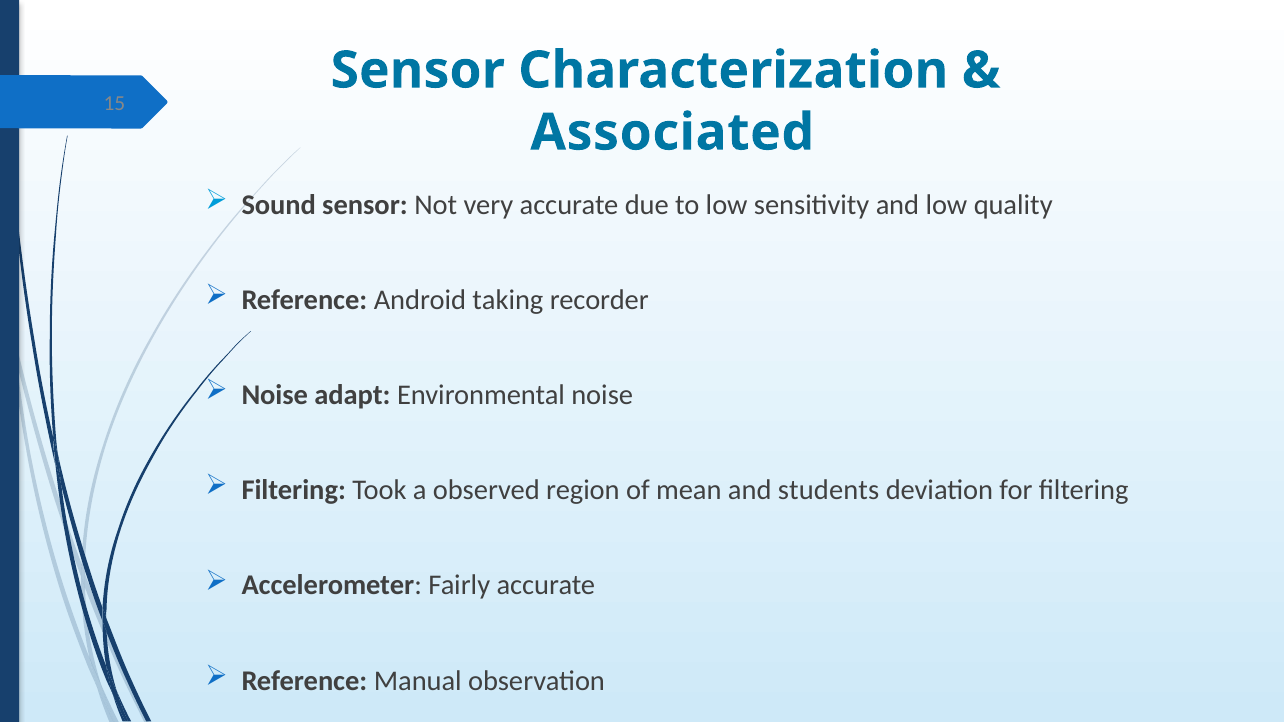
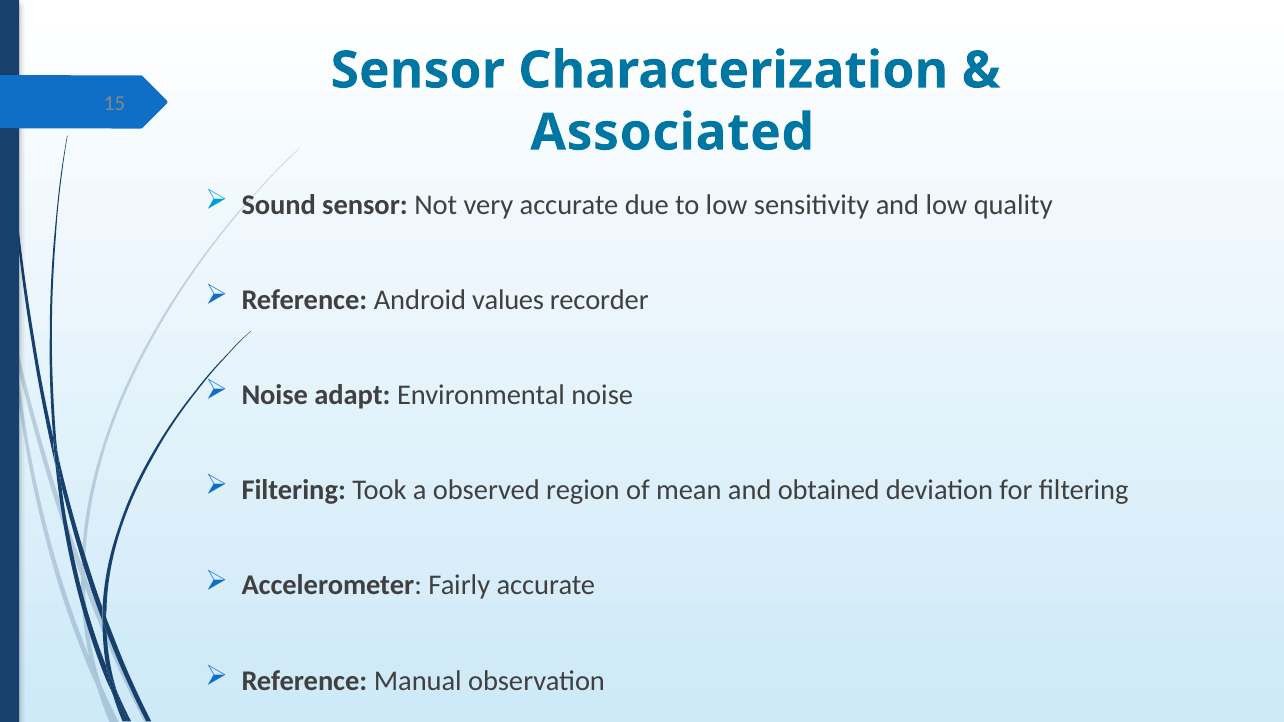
taking: taking -> values (508, 300)
students: students -> obtained (829, 490)
